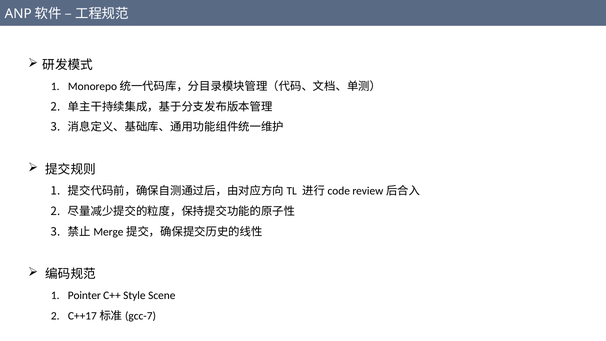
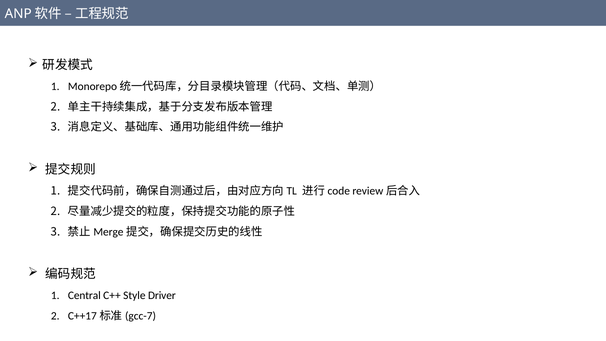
Pointer: Pointer -> Central (84, 295)
Scene: Scene -> Driver (162, 295)
